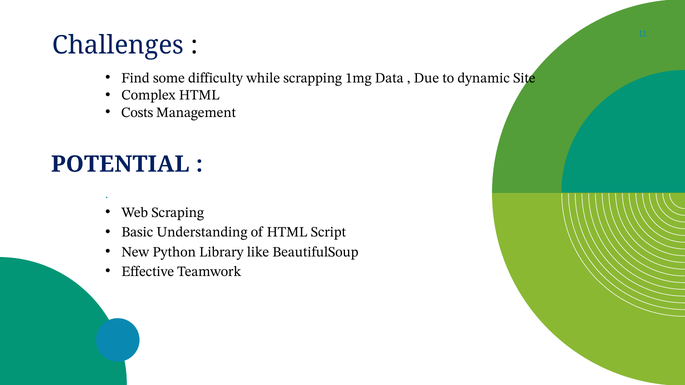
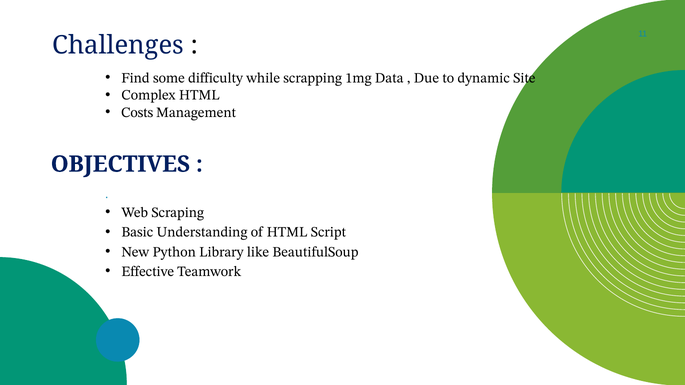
POTENTIAL: POTENTIAL -> OBJECTIVES (120, 164)
